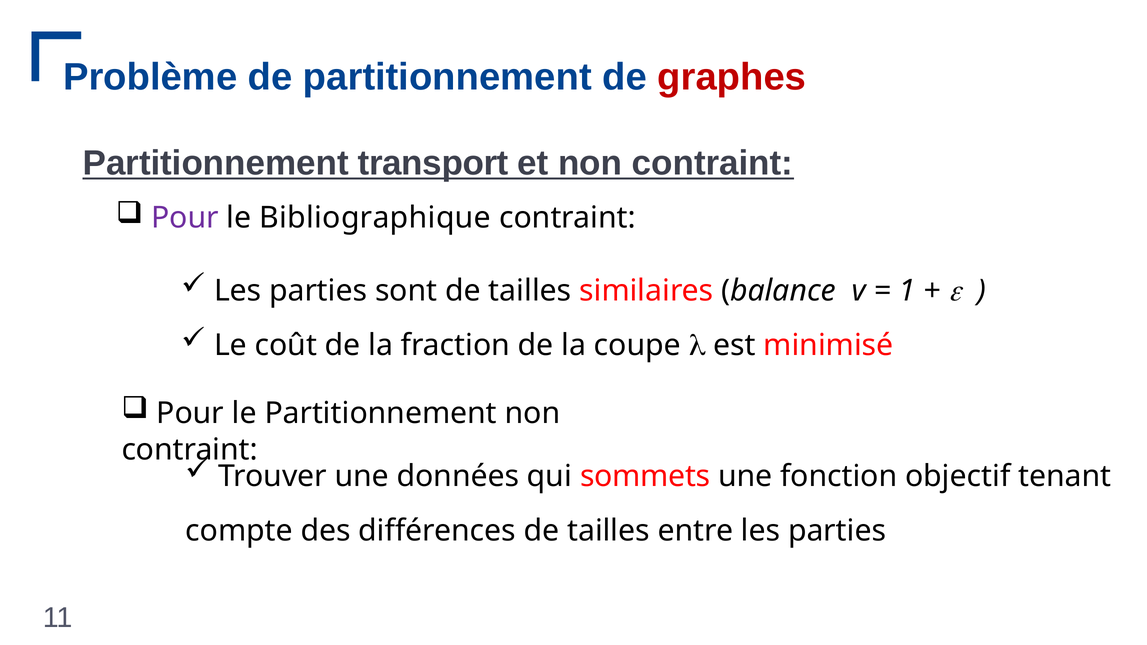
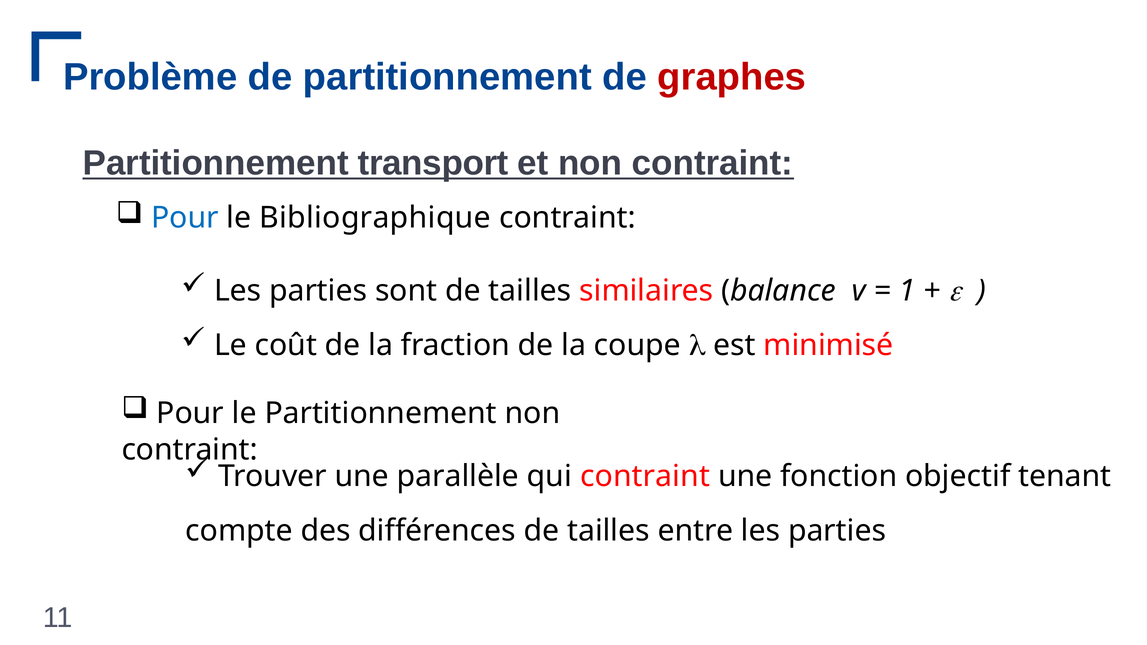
Pour colour: purple -> blue (185, 218)
données: données -> parallèle (458, 476)
qui sommets: sommets -> contraint (645, 476)
